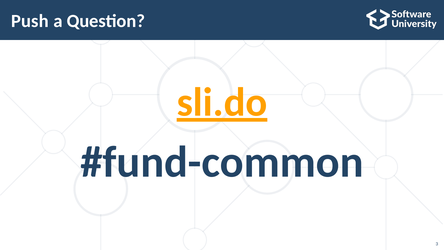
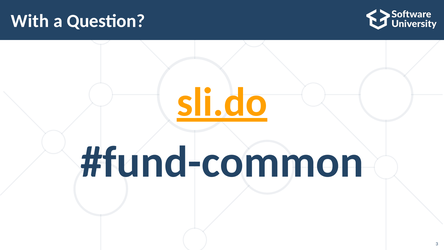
Push: Push -> With (30, 21)
